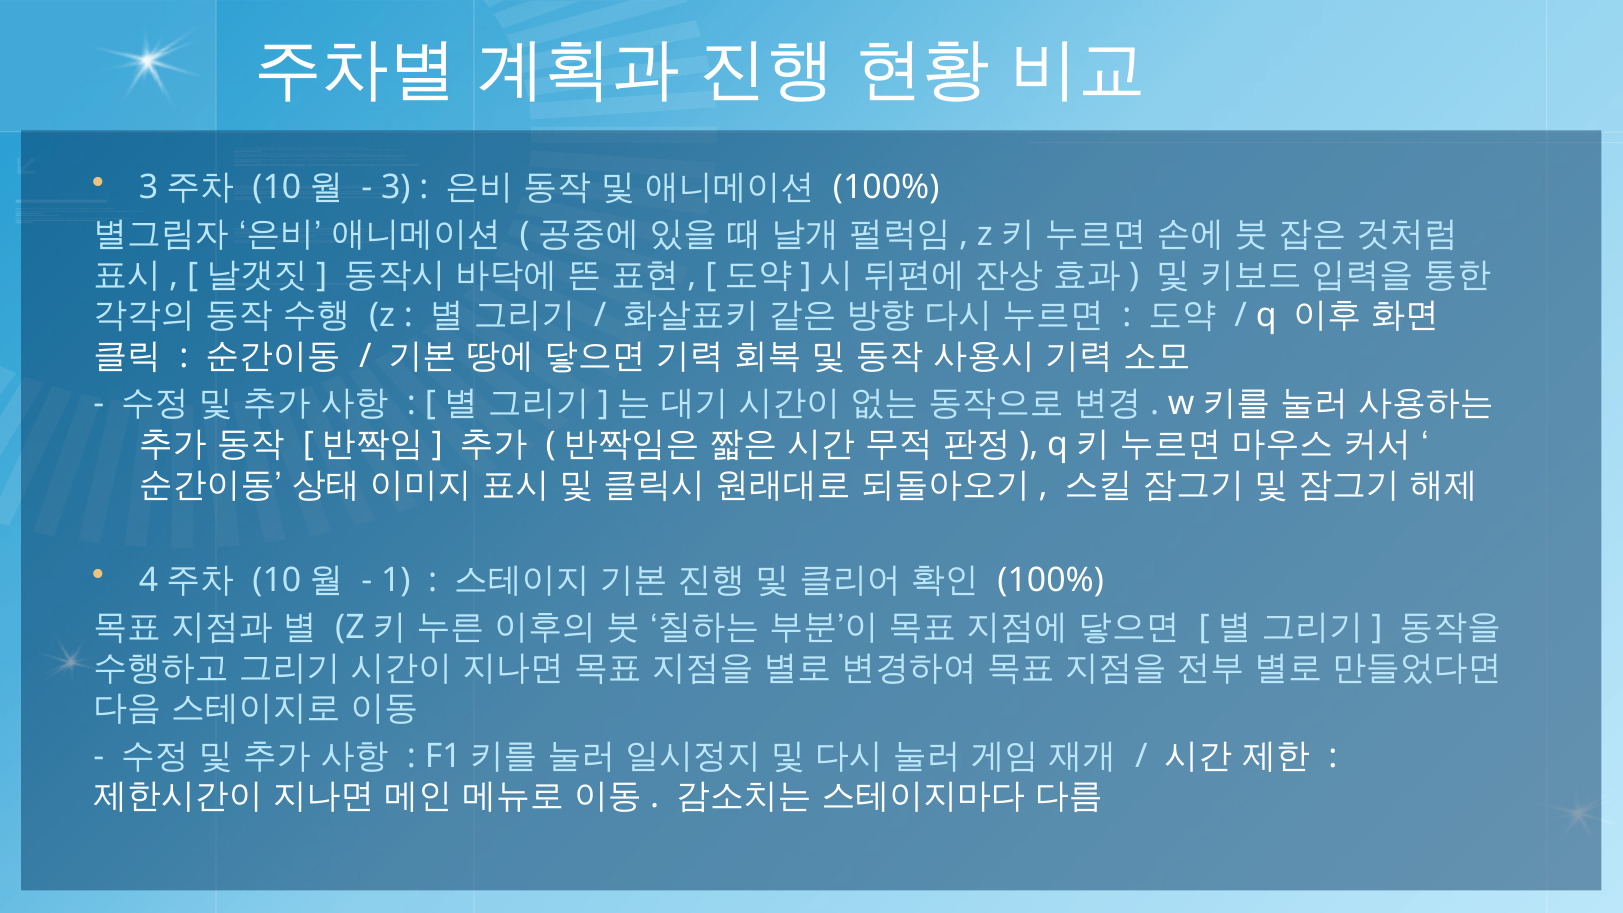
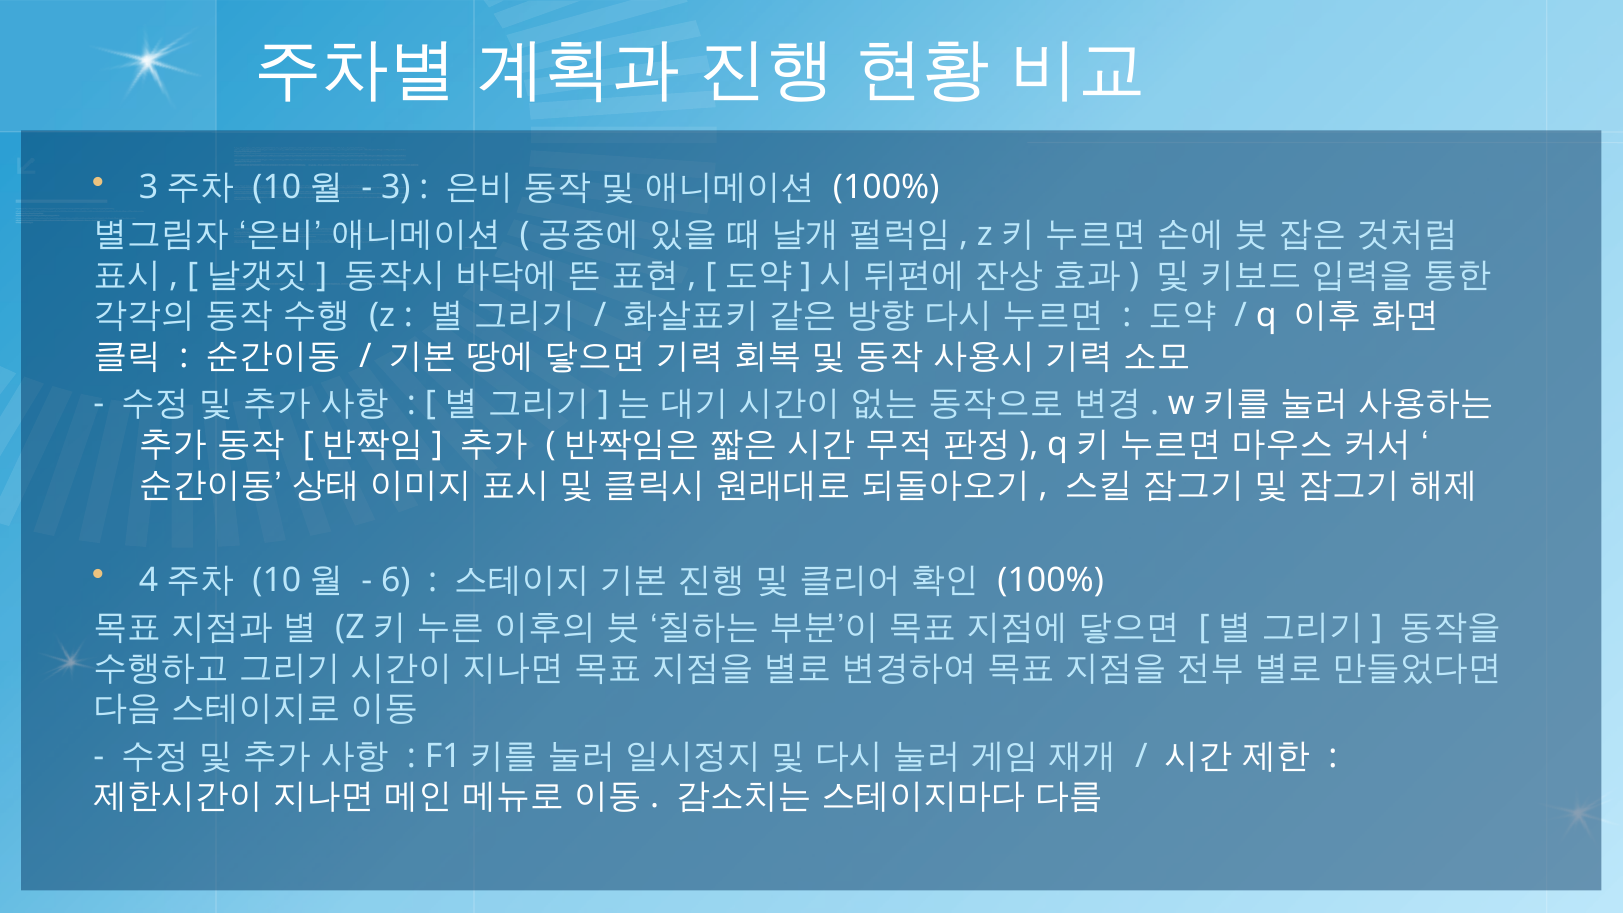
1: 1 -> 6 (396, 580)
